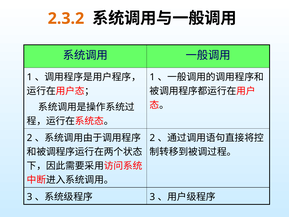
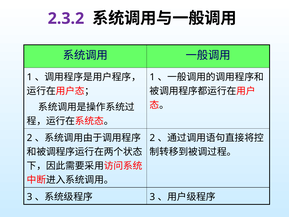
2.3.2 colour: orange -> purple (66, 18)
